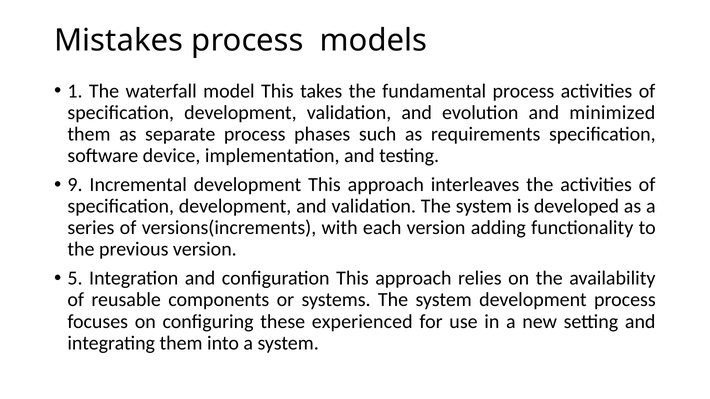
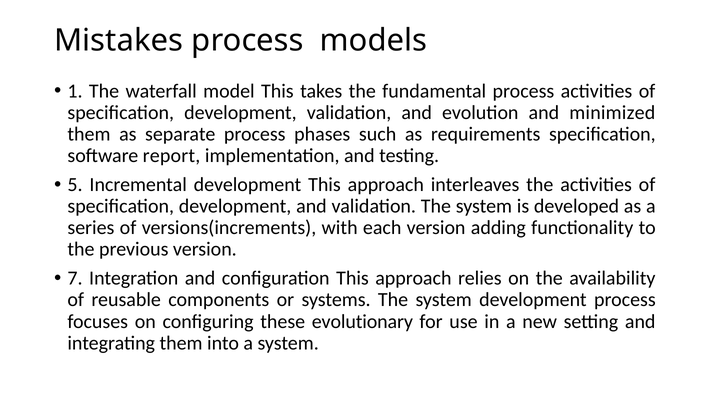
device: device -> report (171, 156)
9: 9 -> 5 (75, 185)
5: 5 -> 7 (75, 279)
experienced: experienced -> evolutionary (362, 322)
